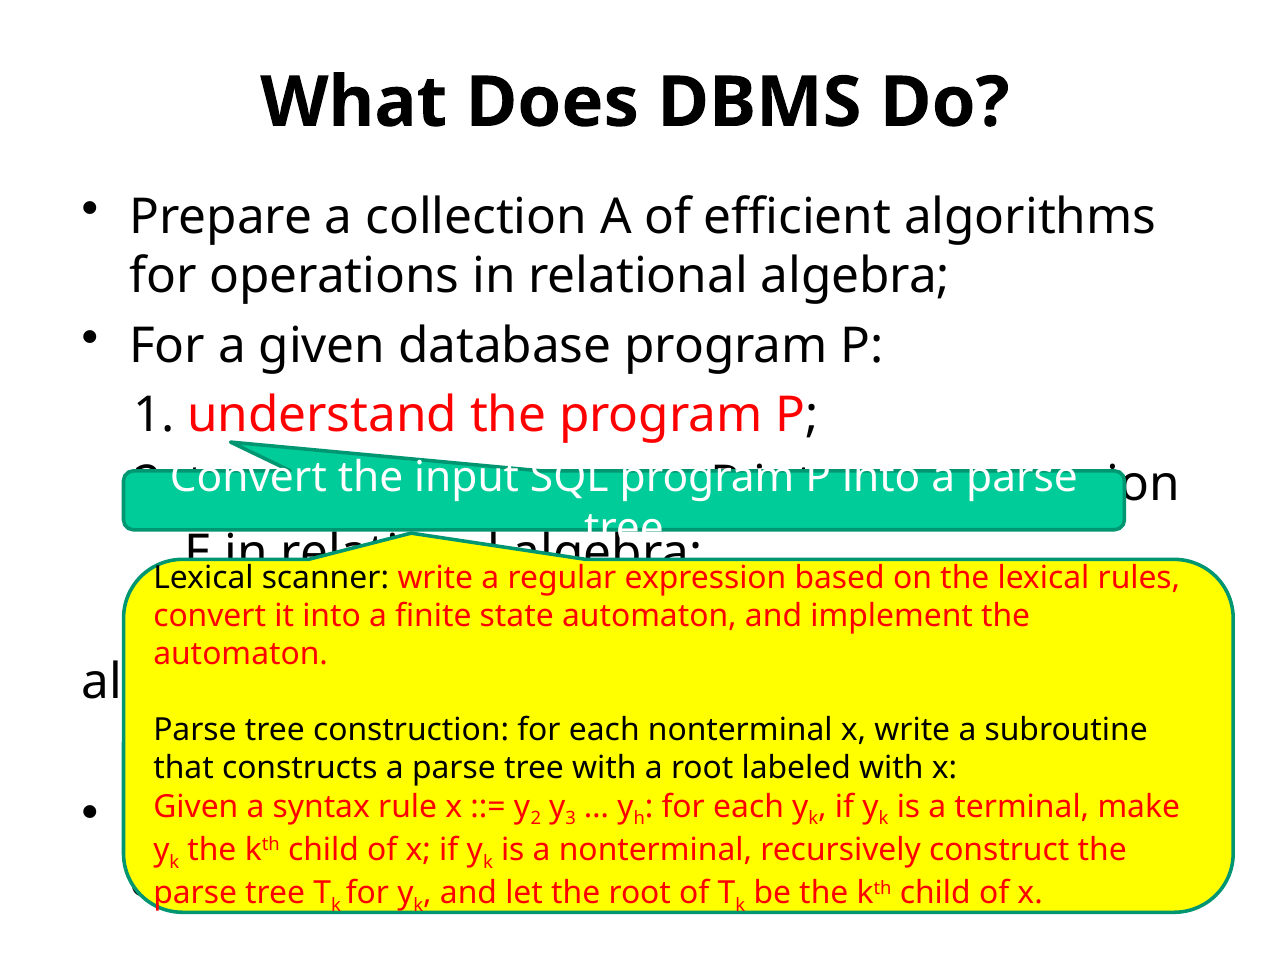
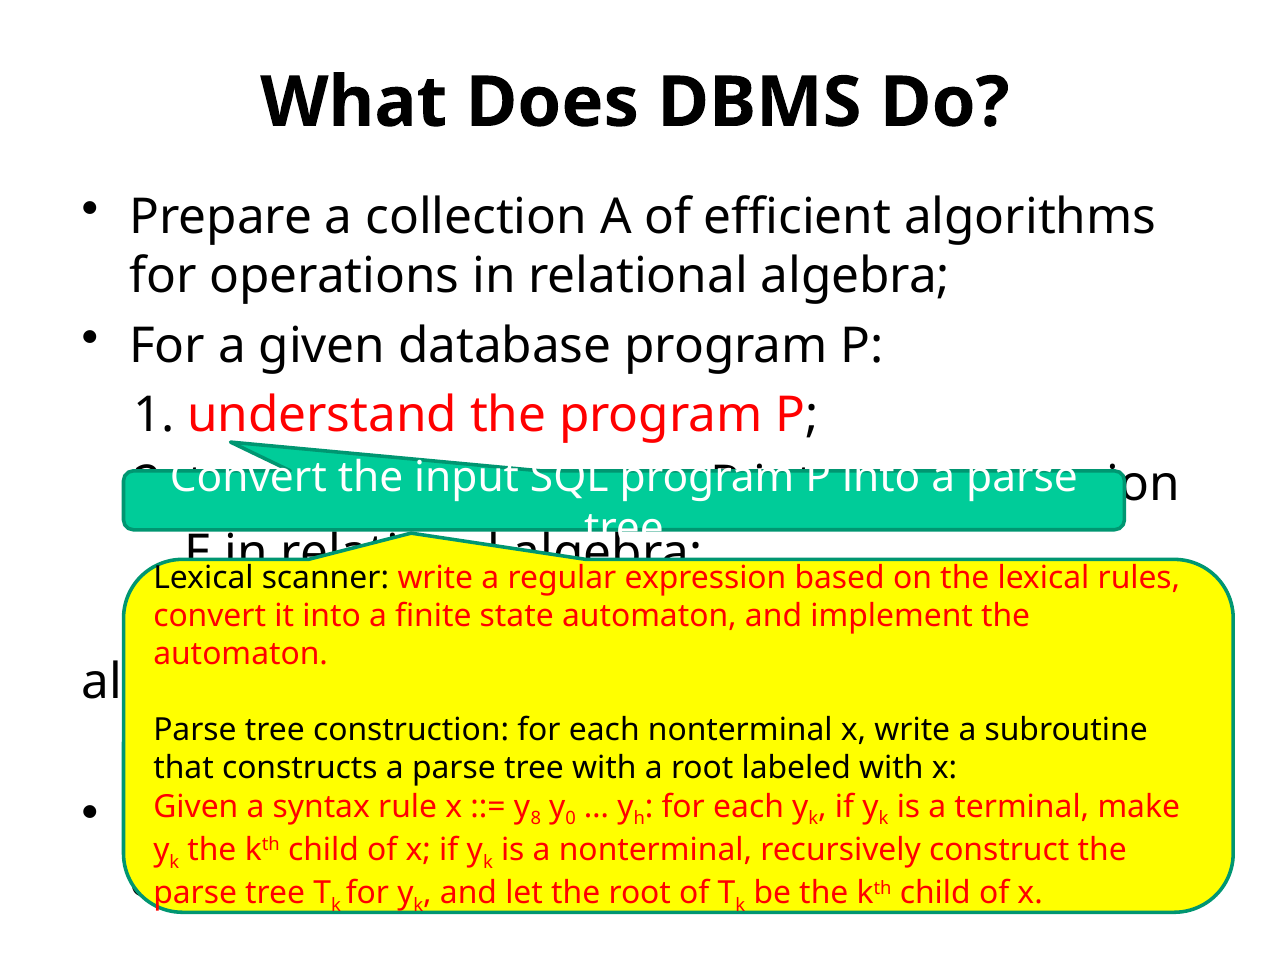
2: 2 -> 8 (536, 820)
3: 3 -> 0 (571, 820)
